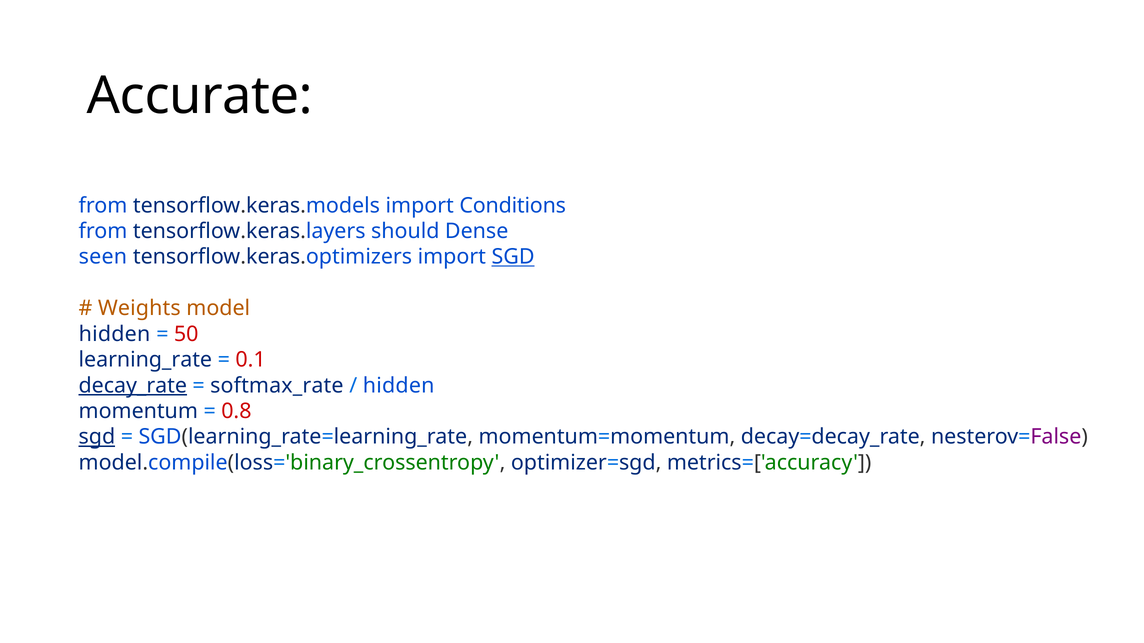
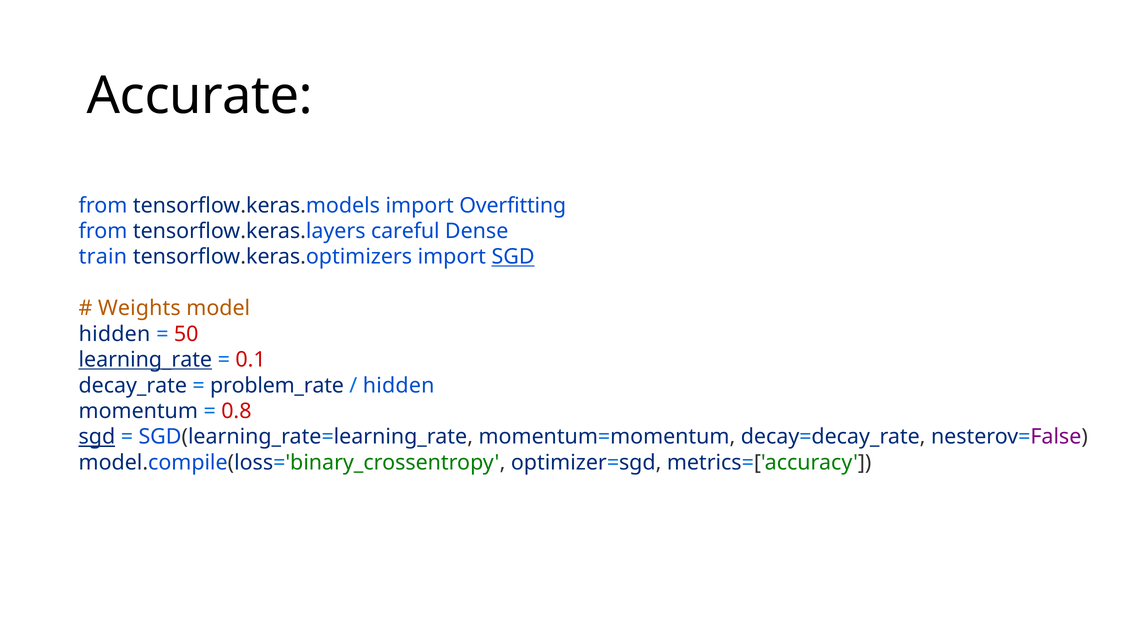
Conditions: Conditions -> Overfitting (513, 206)
should: should -> careful (405, 231)
seen: seen -> train (103, 257)
learning_rate underline: none -> present (145, 360)
decay_rate underline: present -> none (133, 386)
softmax_rate: softmax_rate -> problem_rate (277, 386)
